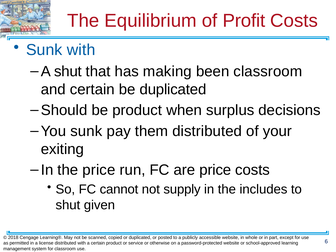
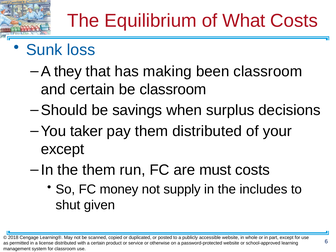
Profit: Profit -> What (244, 21)
Sunk with: with -> loss (81, 50)
A shut: shut -> they (68, 71)
be duplicated: duplicated -> classroom (173, 89)
be product: product -> savings (137, 110)
You sunk: sunk -> taker (86, 131)
exiting: exiting -> except (63, 149)
the price: price -> them (99, 170)
are price: price -> must (215, 170)
cannot: cannot -> money (119, 189)
